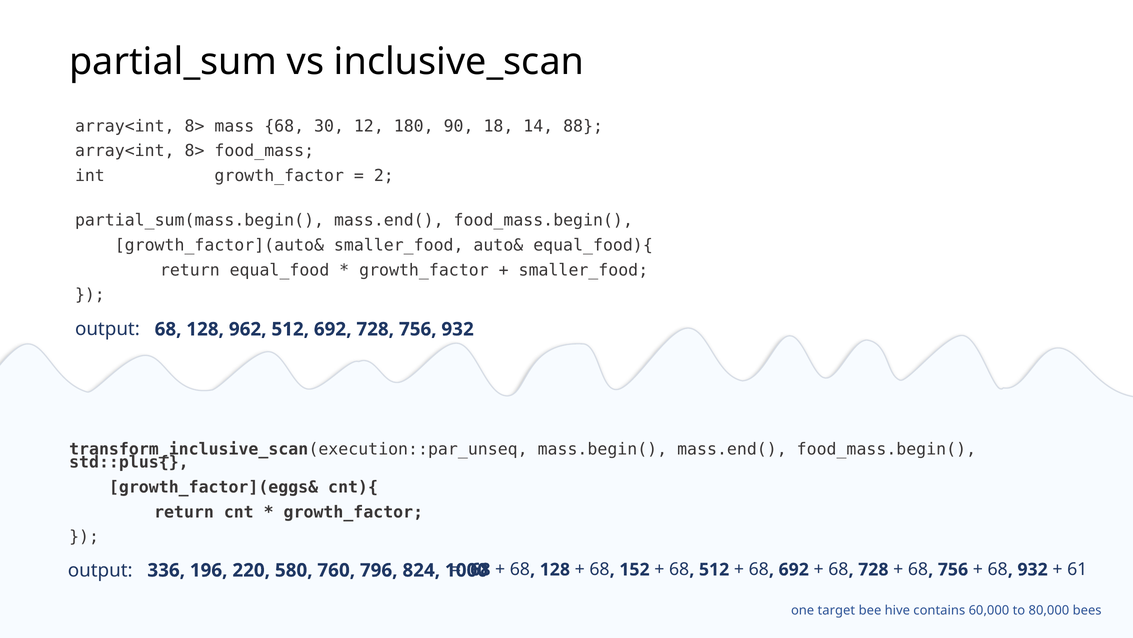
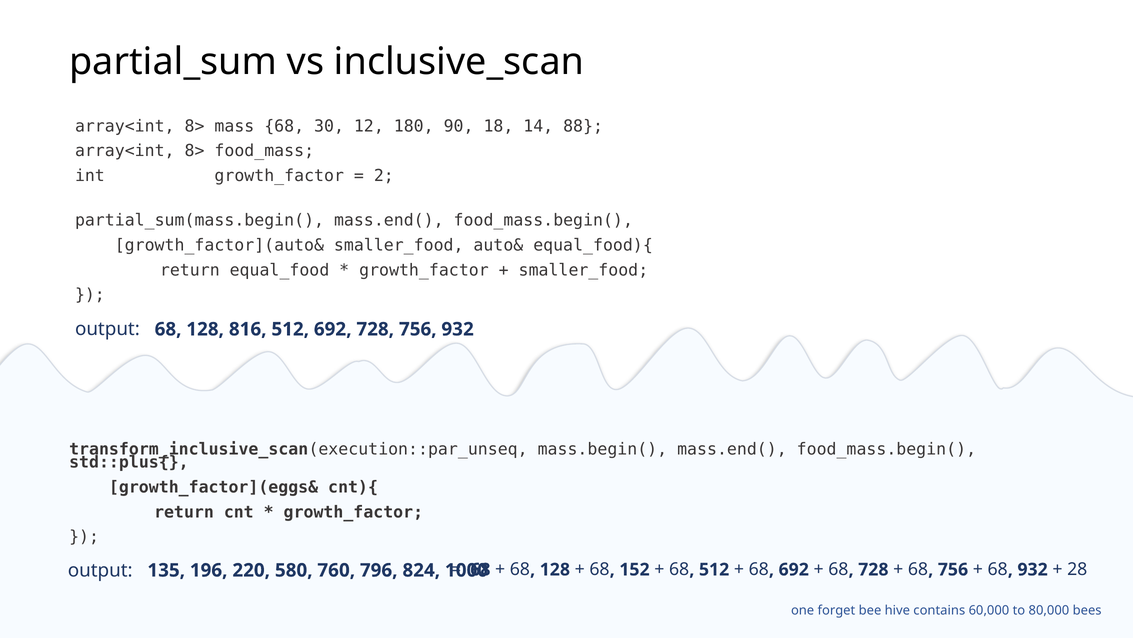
962: 962 -> 816 (248, 329)
61: 61 -> 28 (1077, 569)
336: 336 -> 135 (166, 570)
target: target -> forget (836, 610)
